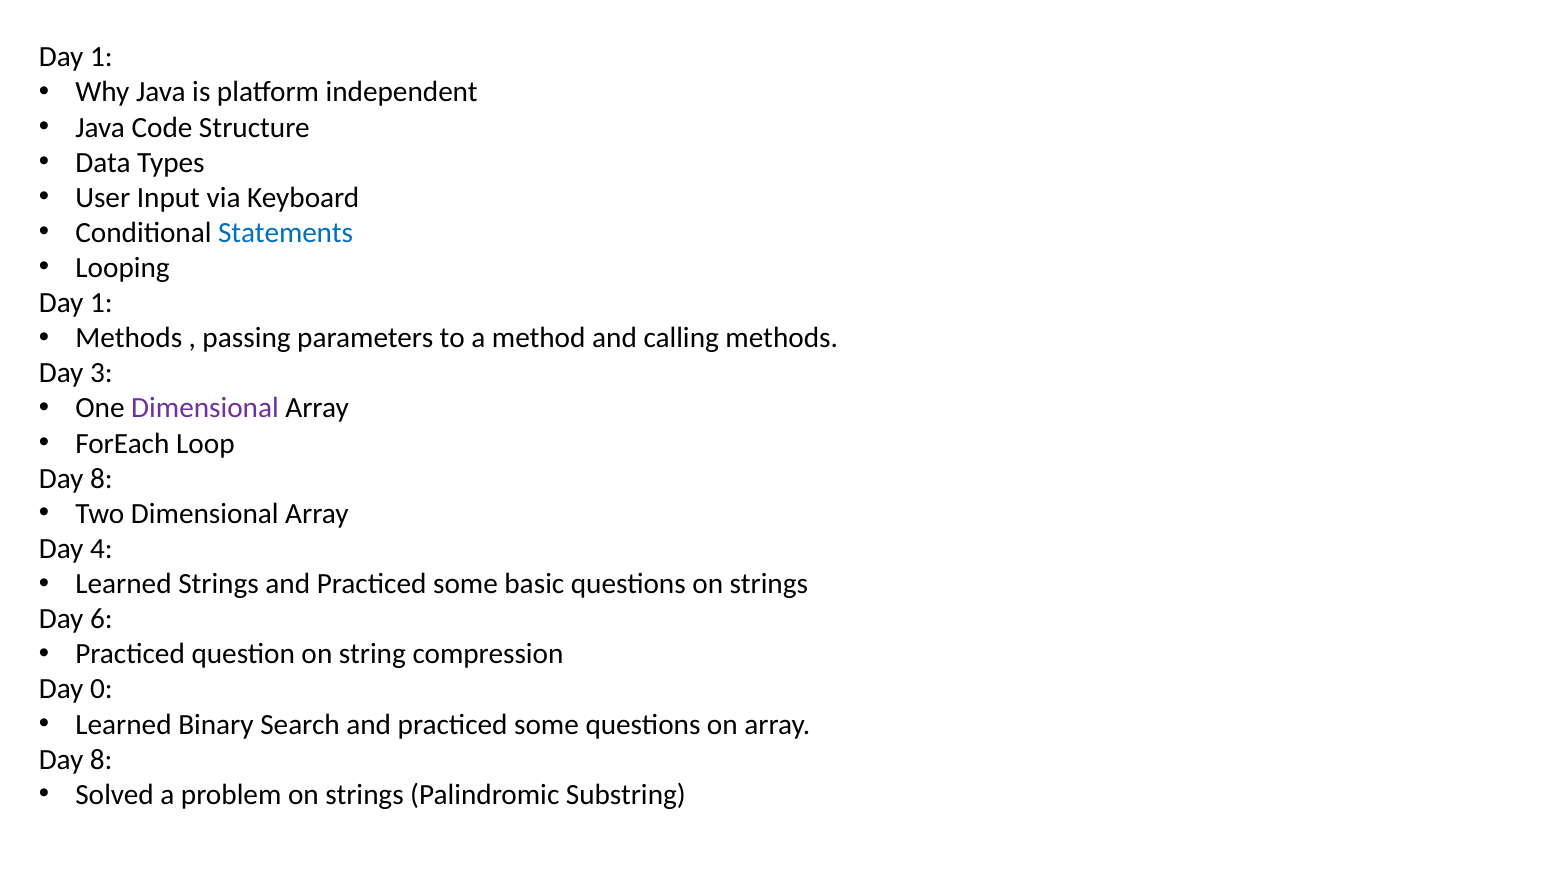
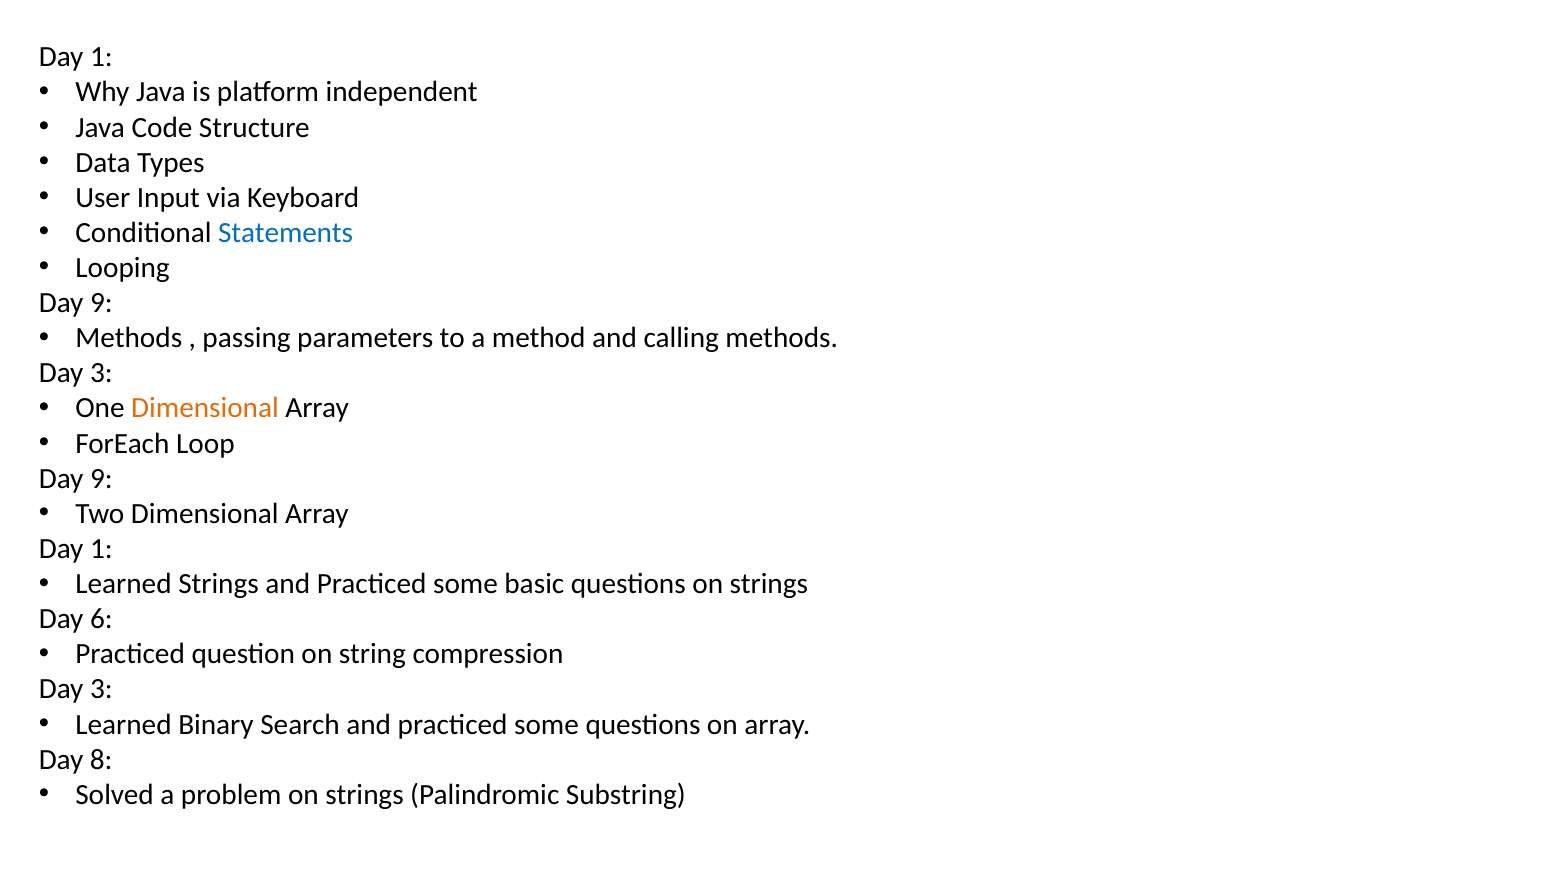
1: 1 -> 9 (101, 303)
Dimensional colour: purple -> orange (205, 408)
8: 8 -> 9 (101, 479)
4: 4 -> 1 (101, 549)
0: 0 -> 3 (101, 689)
